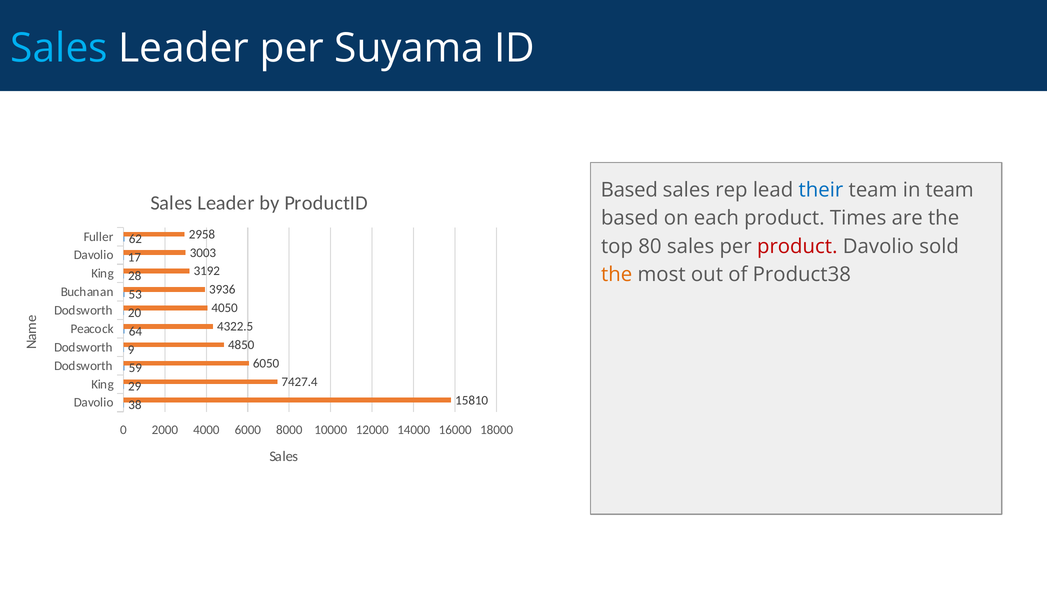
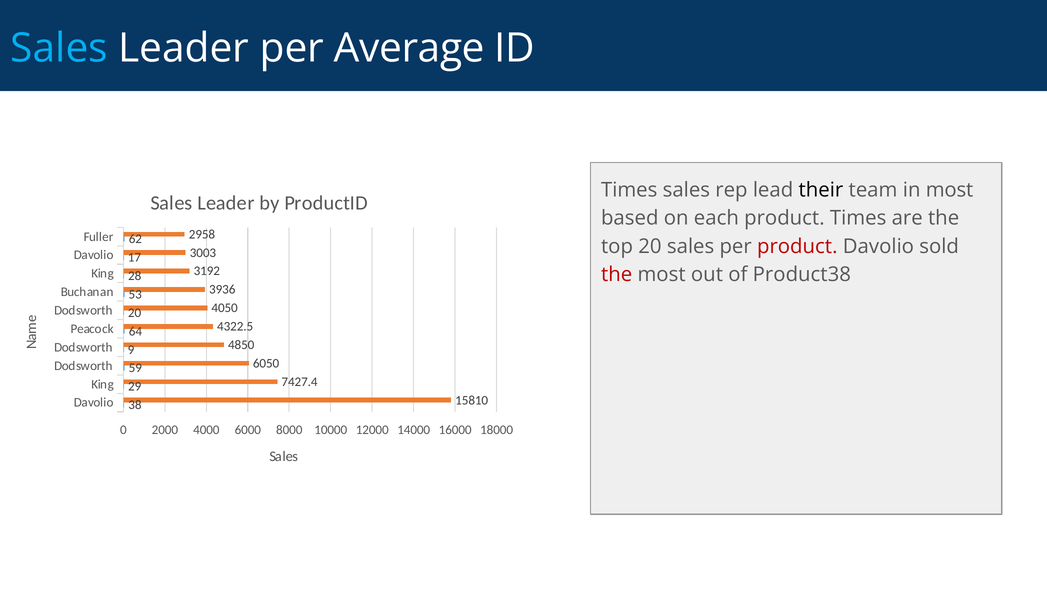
Suyama: Suyama -> Average (409, 48)
Based: Based -> Times (629, 190)
their colour: blue -> black (821, 190)
in team: team -> most (950, 190)
top 80: 80 -> 20 (650, 246)
the colour: orange -> red (617, 274)
